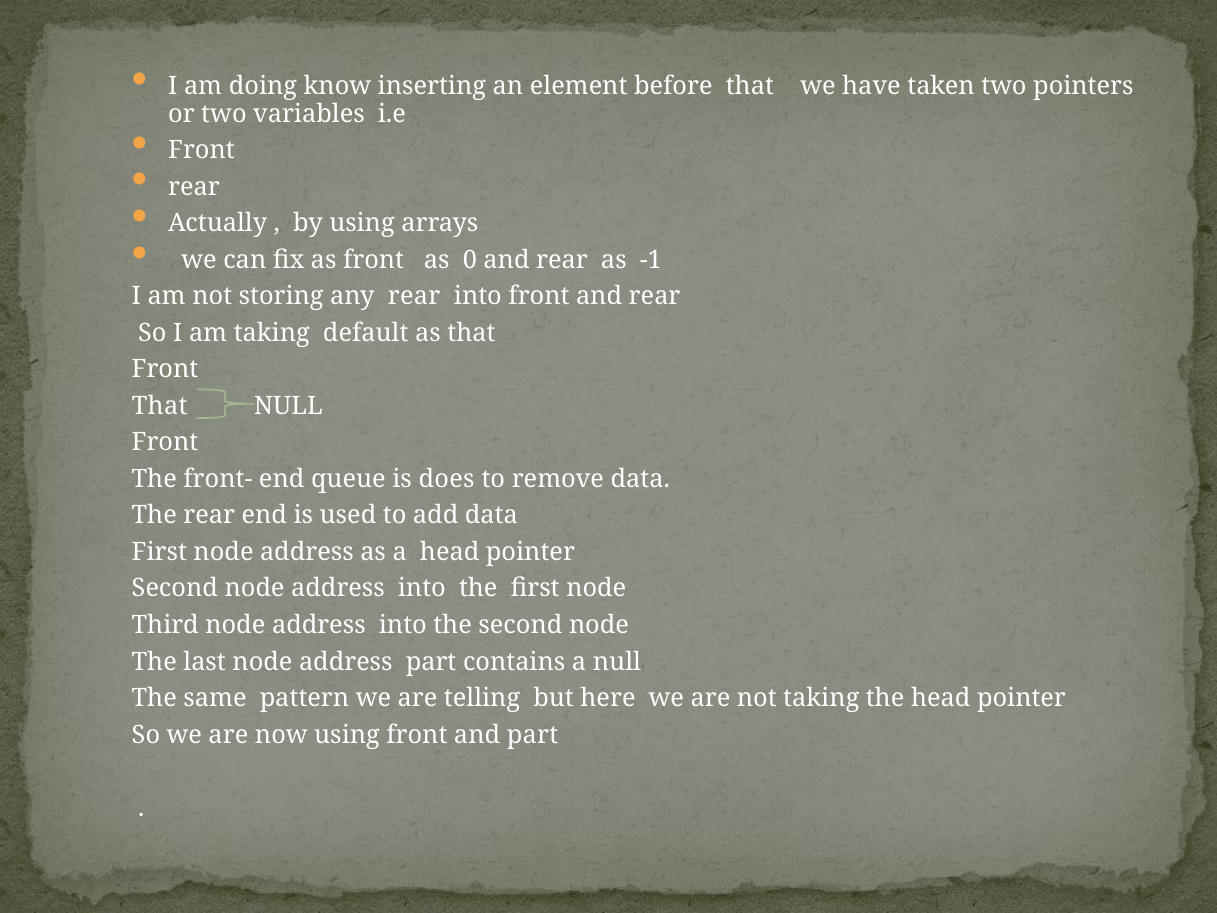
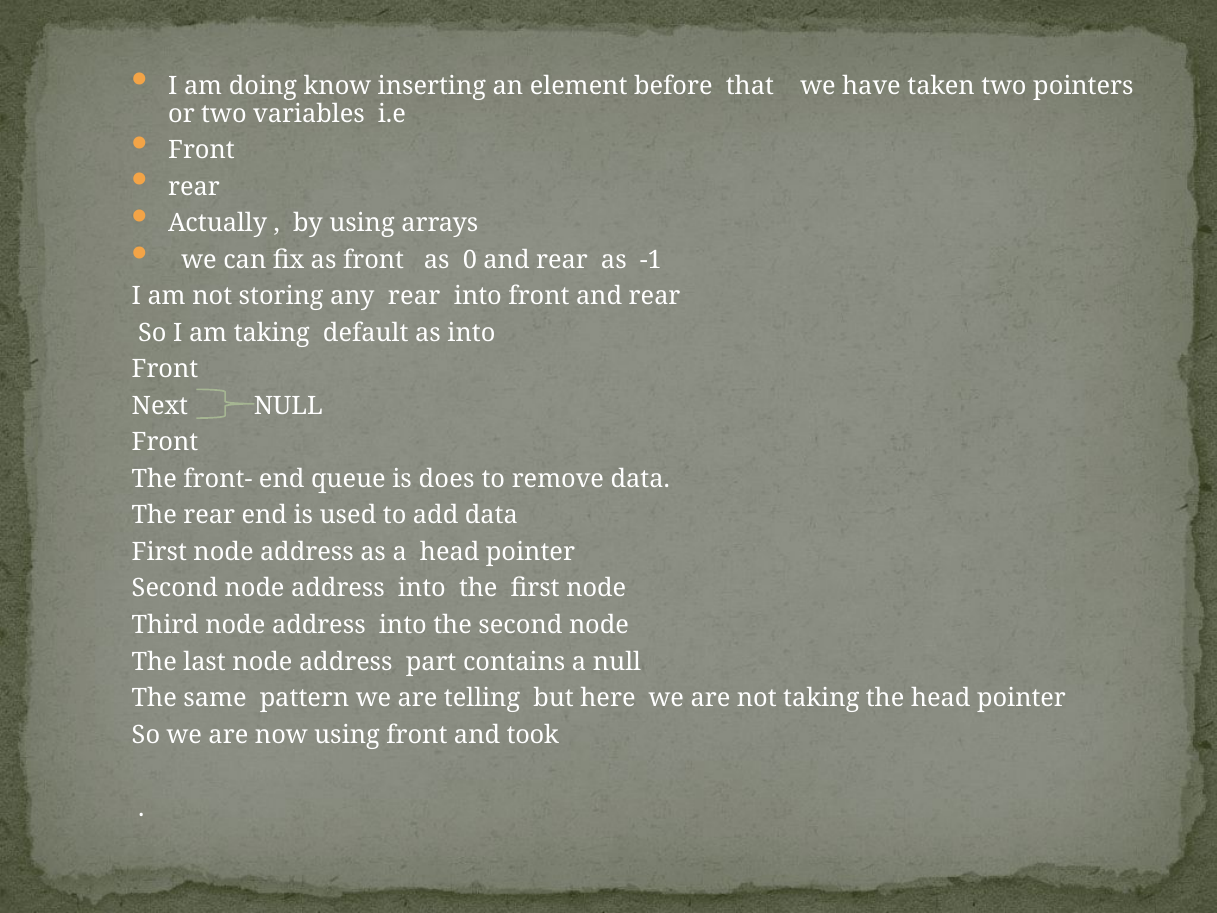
as that: that -> into (471, 333)
That: That -> Next (160, 406)
and part: part -> took (533, 734)
